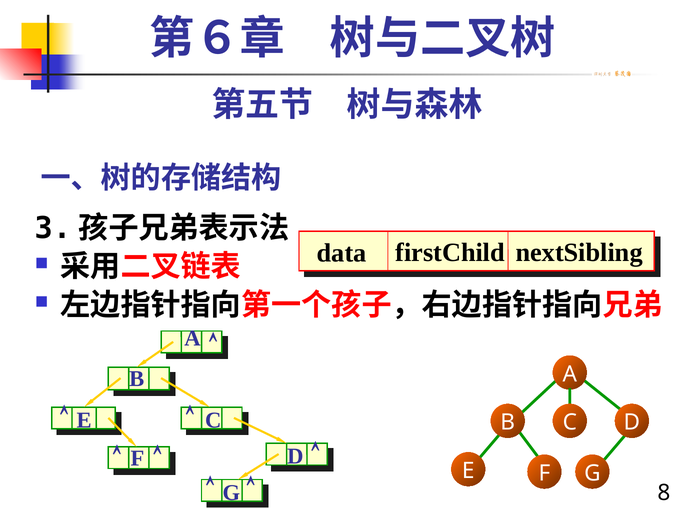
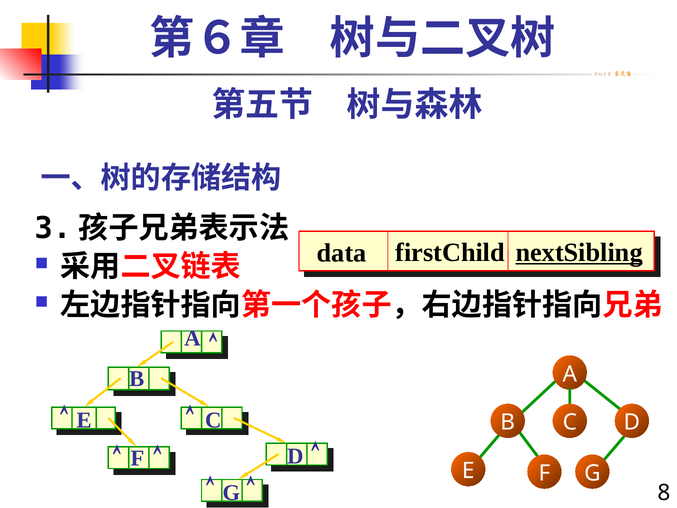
nextSibling underline: none -> present (579, 252)
